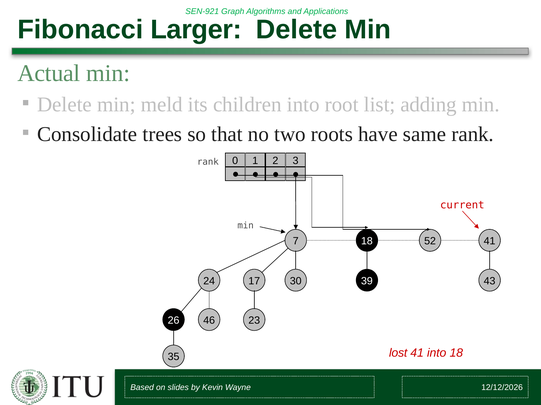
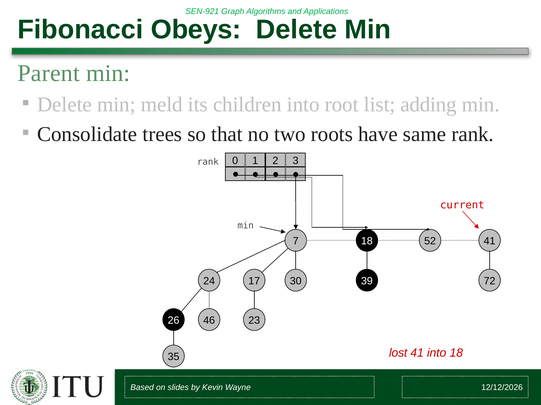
Larger: Larger -> Obeys (196, 30)
Actual: Actual -> Parent (49, 73)
43: 43 -> 72 (490, 281)
